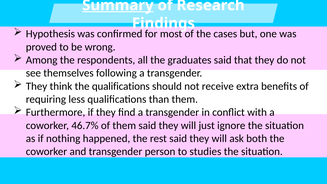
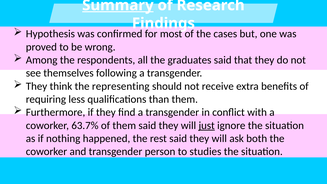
the qualifications: qualifications -> representing (121, 86)
46.7%: 46.7% -> 63.7% (85, 125)
just underline: none -> present (207, 125)
